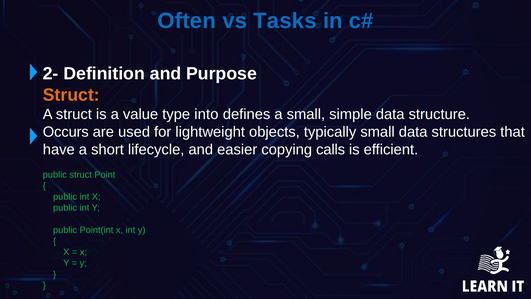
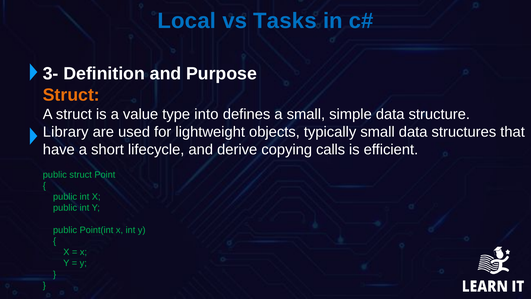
Often: Often -> Local (187, 21)
2-: 2- -> 3- (51, 74)
Occurs: Occurs -> Library (66, 132)
easier: easier -> derive (237, 149)
